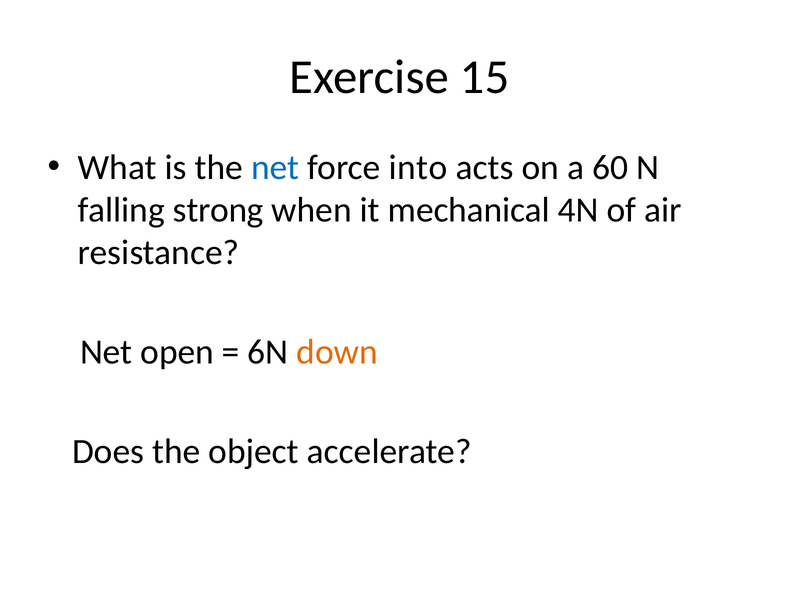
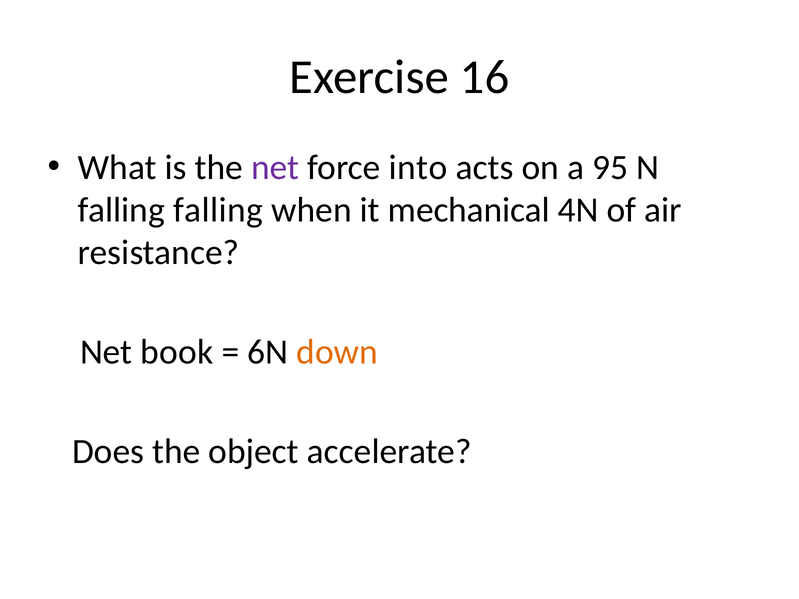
15: 15 -> 16 (485, 77)
net colour: blue -> purple (275, 168)
60: 60 -> 95 (610, 168)
falling strong: strong -> falling (218, 210)
open: open -> book (177, 352)
